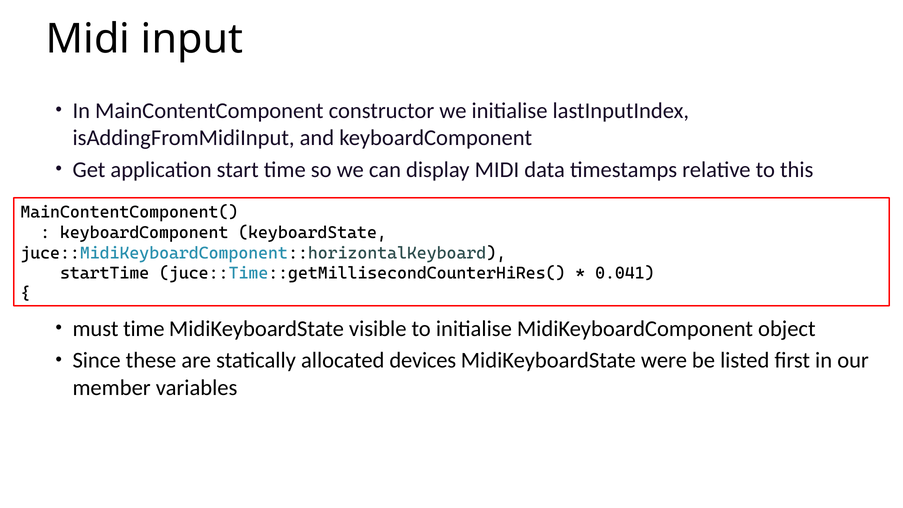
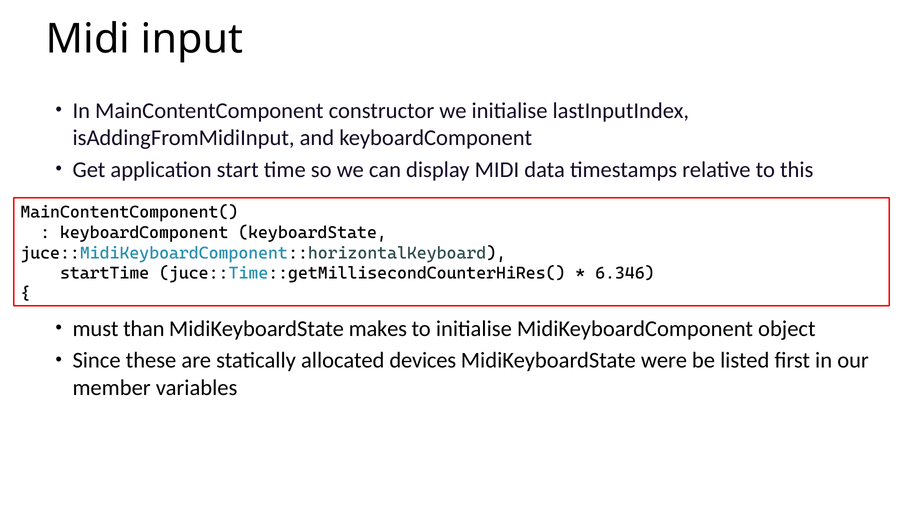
0.041: 0.041 -> 6.346 (625, 273)
must time: time -> than (144, 329)
visible: visible -> makes (378, 329)
